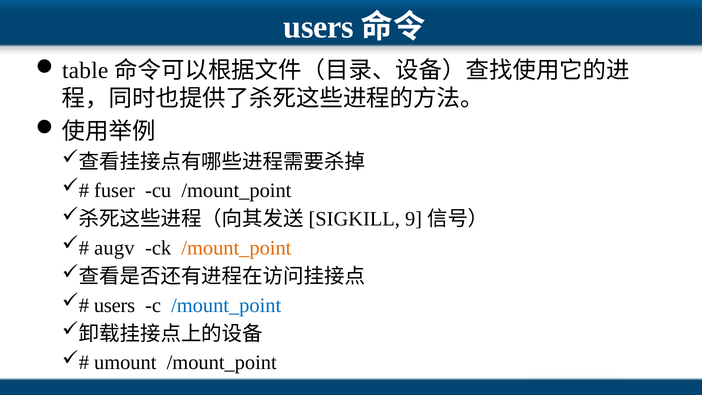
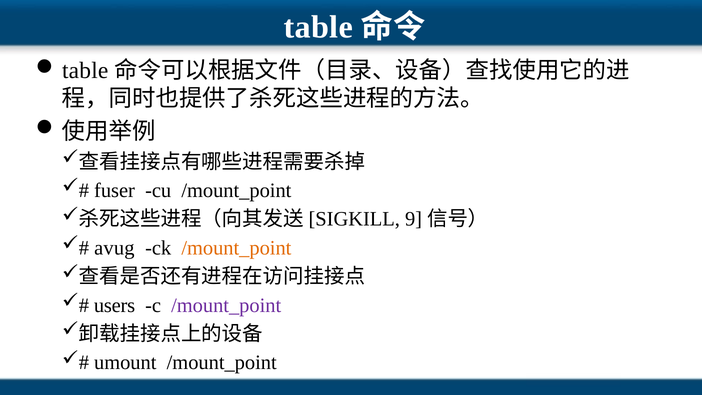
users: users -> table (318, 27)
augv: augv -> avug (114, 248)
/mount_point colour: blue -> purple (226, 305)
